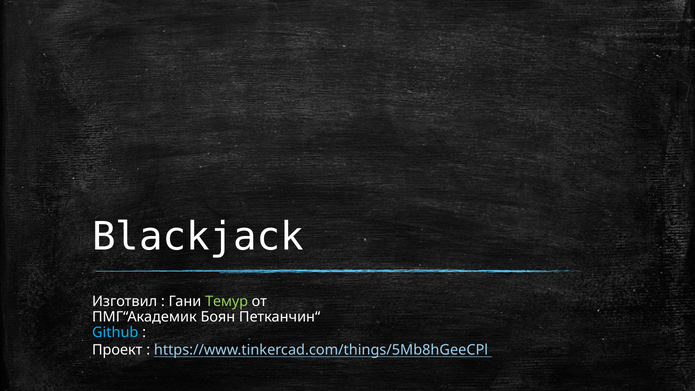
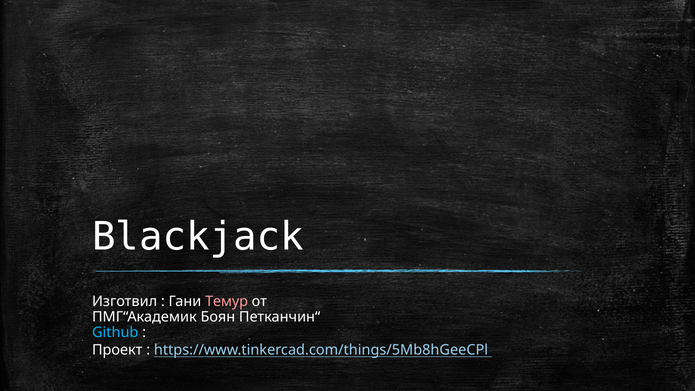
Темур colour: light green -> pink (227, 301)
